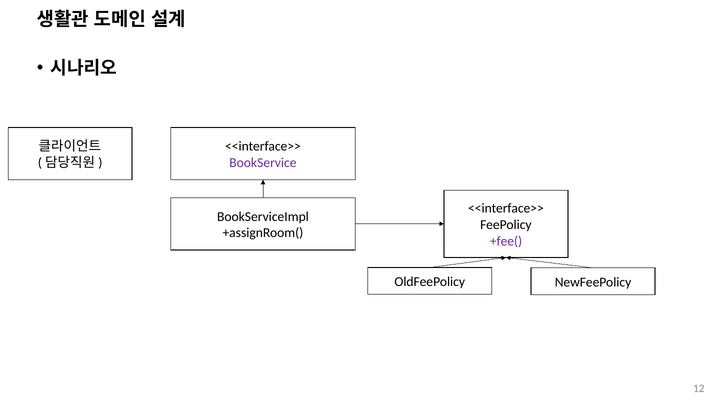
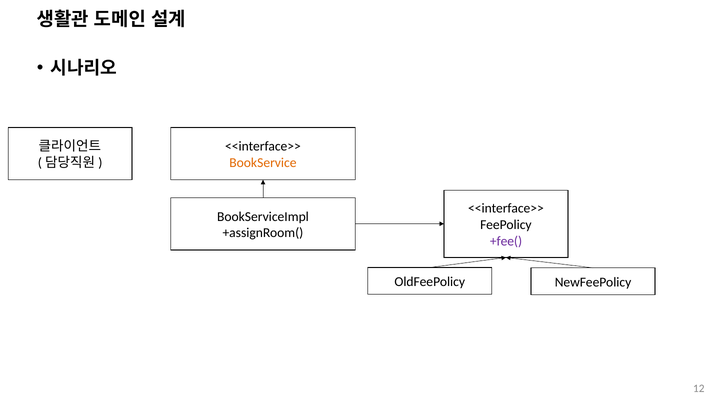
BookService colour: purple -> orange (263, 163)
